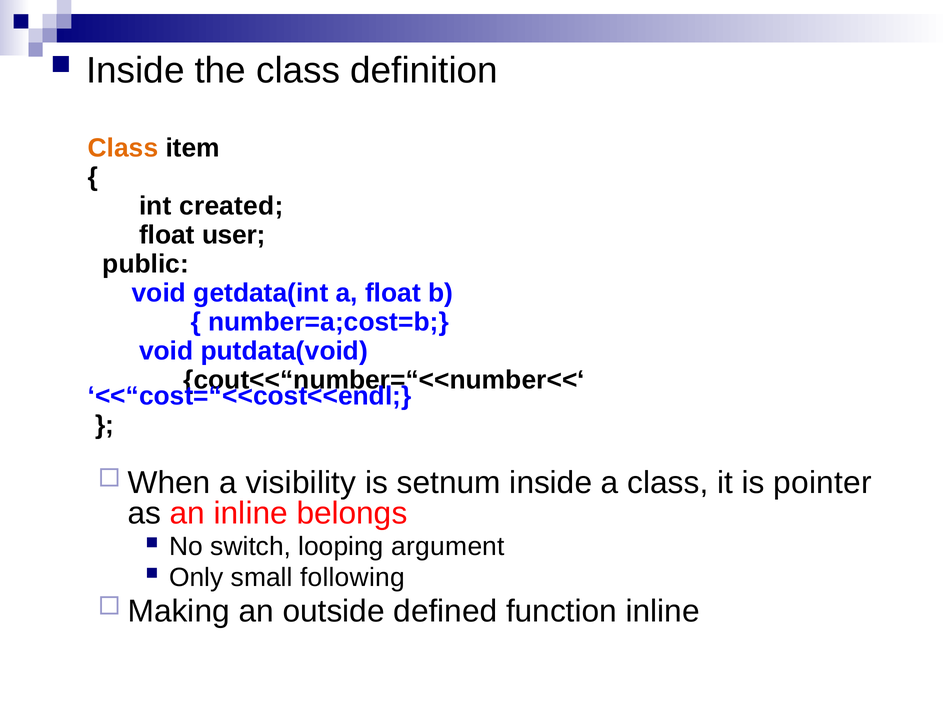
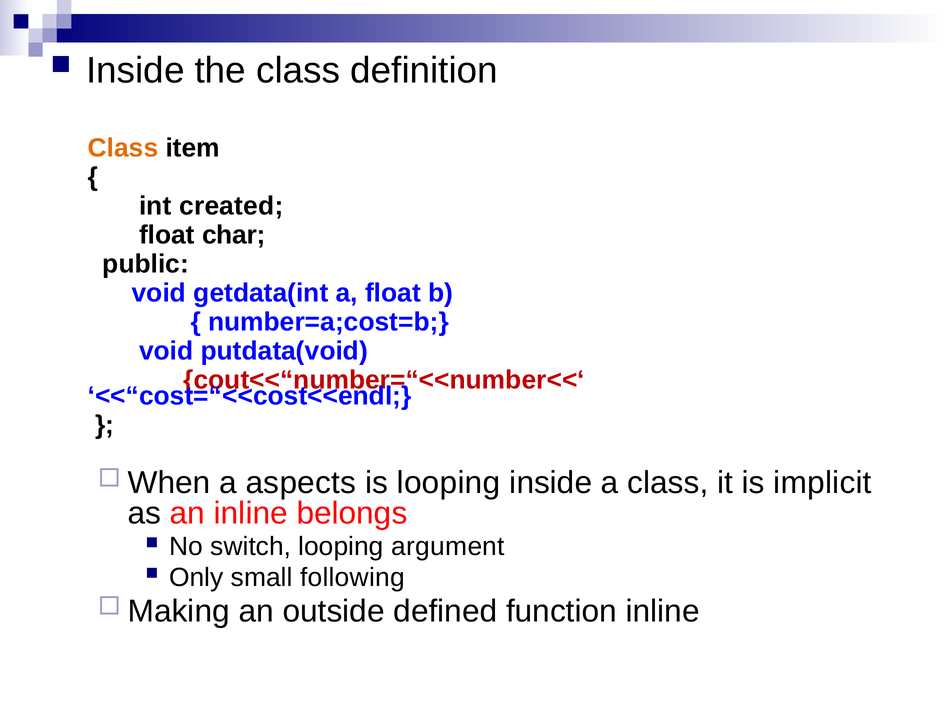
user: user -> char (234, 235)
cout<<“number=“<<number<<‘ colour: black -> red (384, 380)
visibility: visibility -> aspects (301, 483)
is setnum: setnum -> looping (449, 483)
pointer: pointer -> implicit (822, 483)
